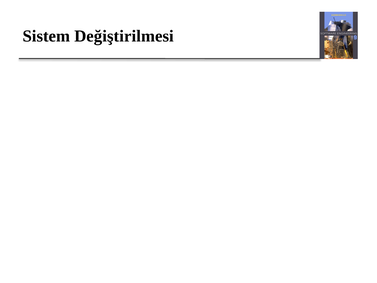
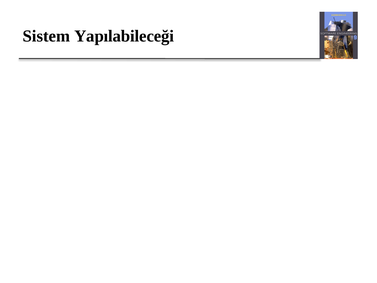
Değiştirilmesi: Değiştirilmesi -> Yapılabileceği (124, 36)
